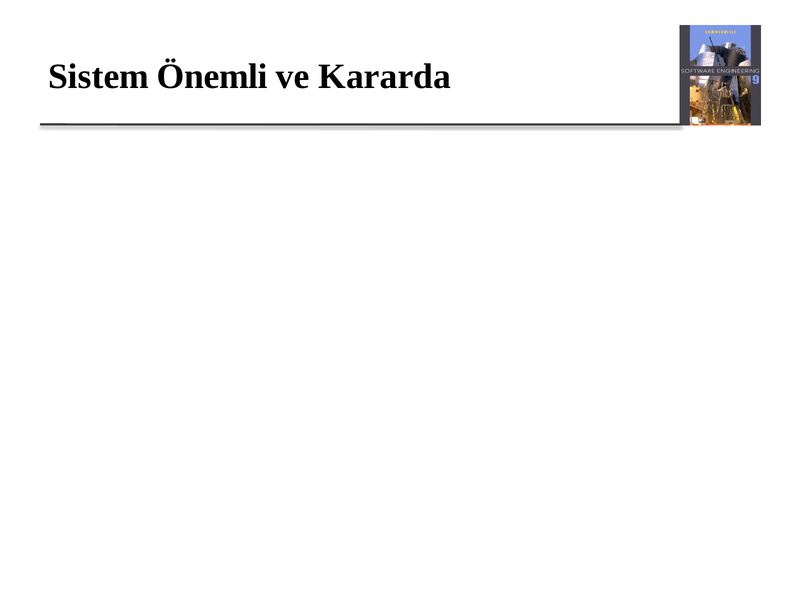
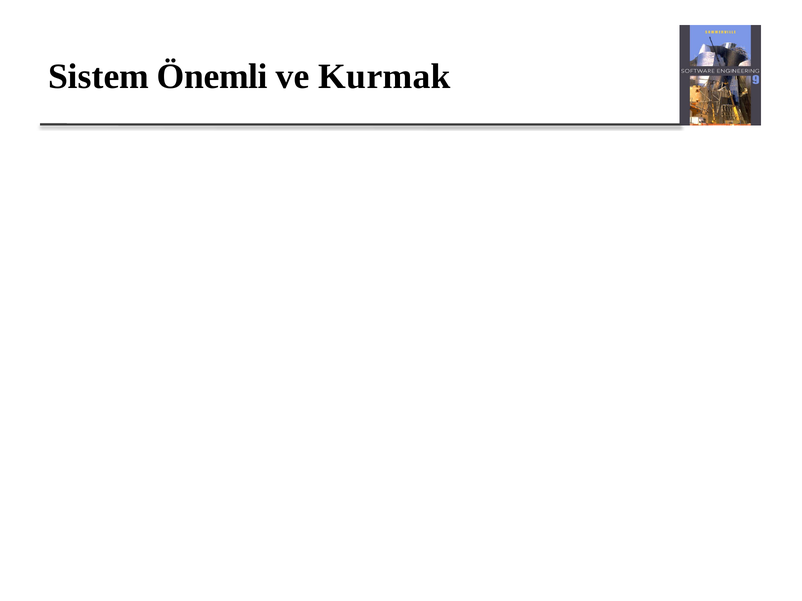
Kararda: Kararda -> Kurmak (385, 77)
